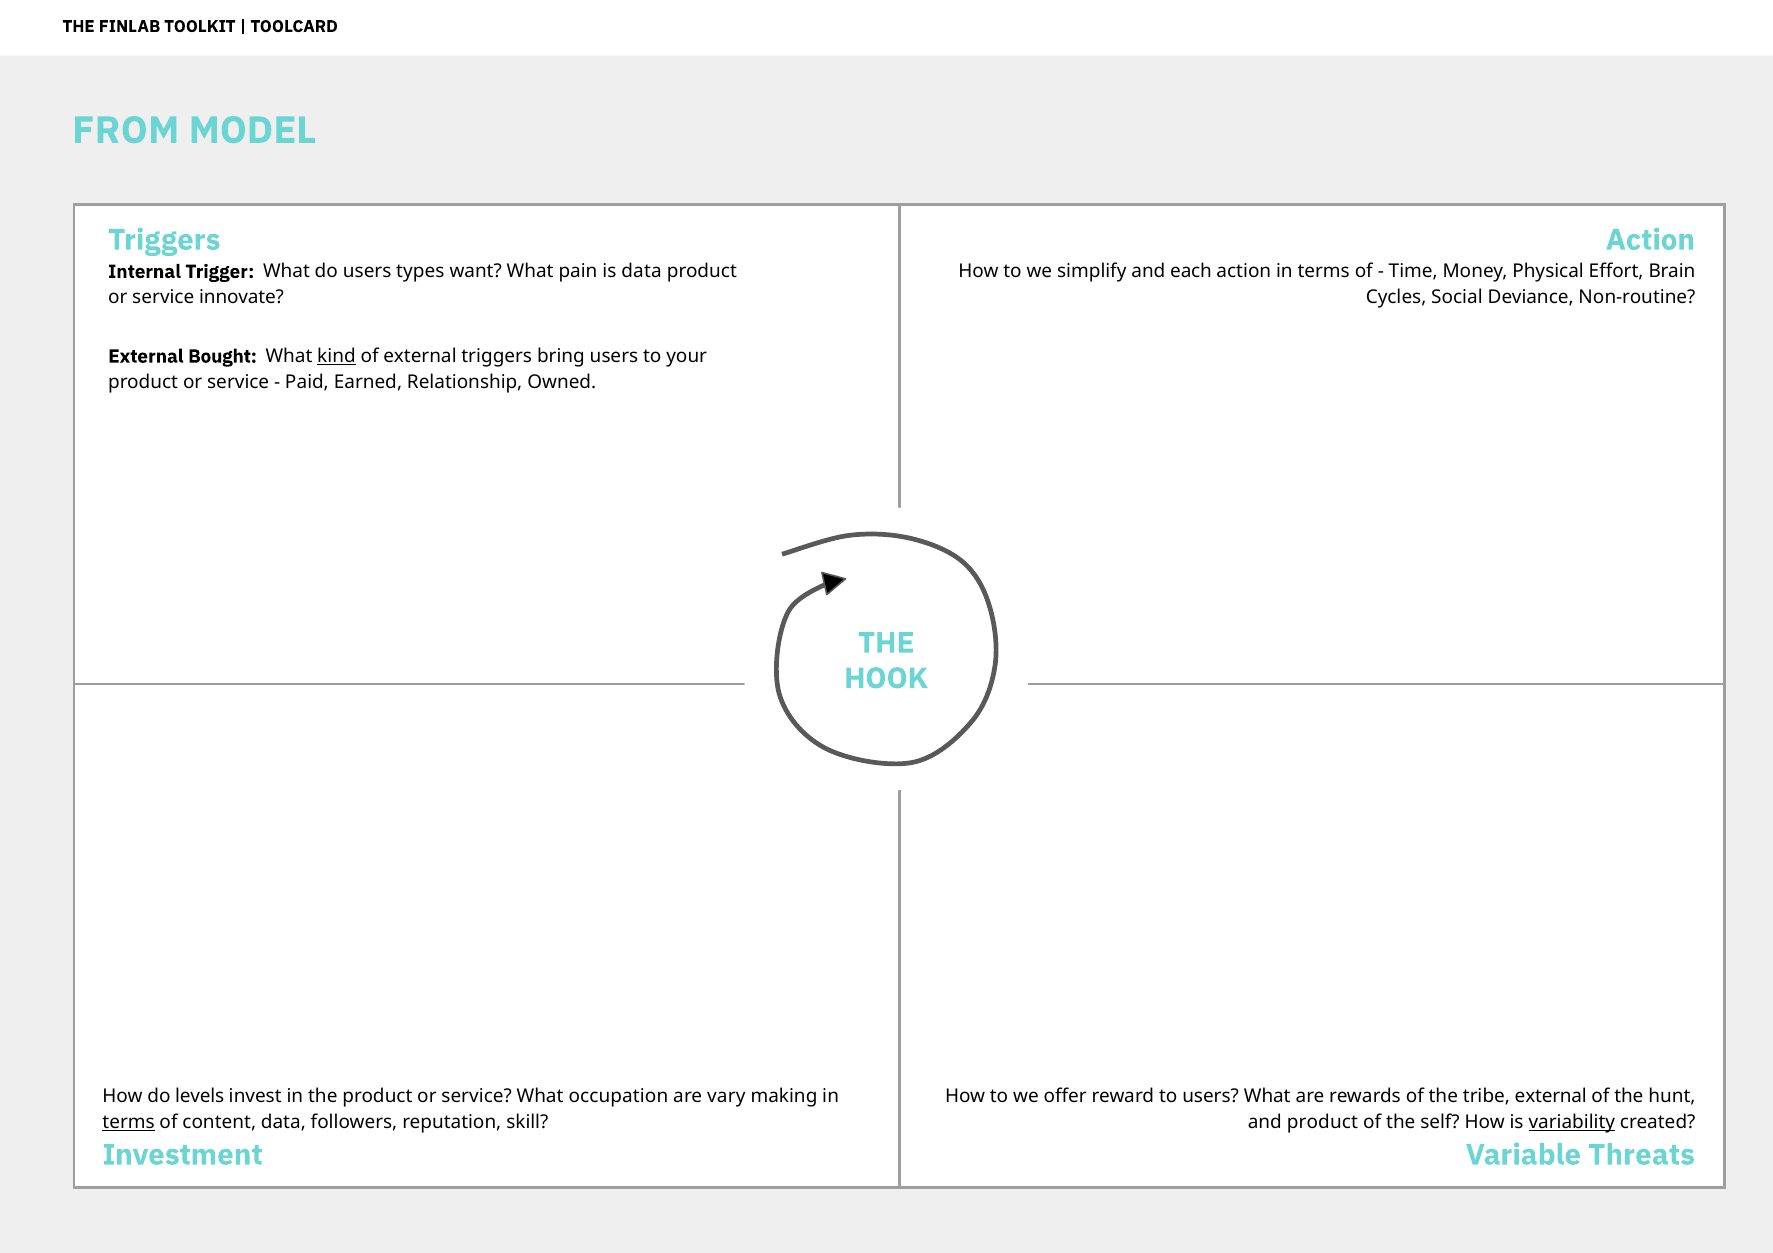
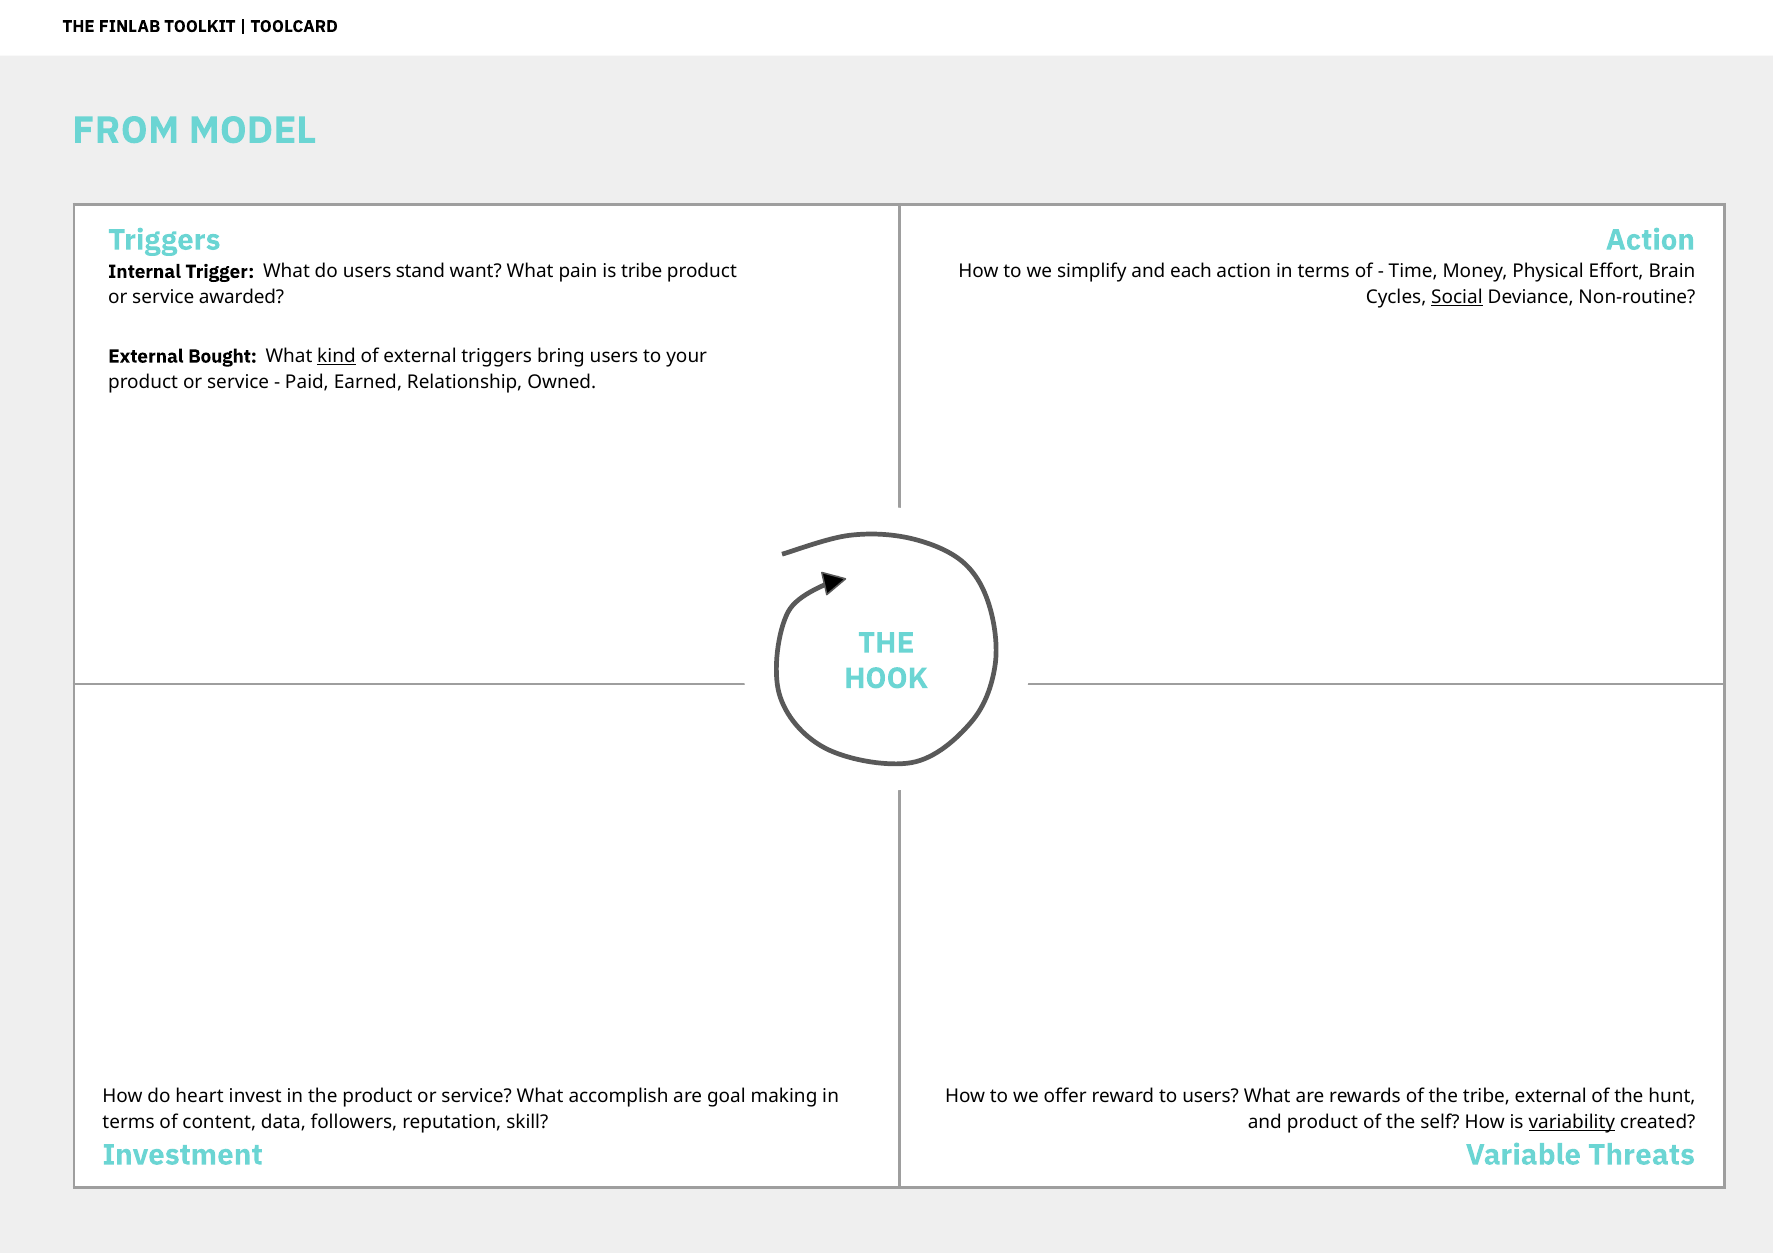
types: types -> stand (420, 272)
is data: data -> tribe (642, 272)
innovate: innovate -> awarded (242, 298)
Social underline: none -> present (1457, 298)
levels: levels -> heart (200, 1097)
occupation: occupation -> accomplish (618, 1097)
vary: vary -> goal (726, 1097)
terms underline: present -> none (129, 1123)
